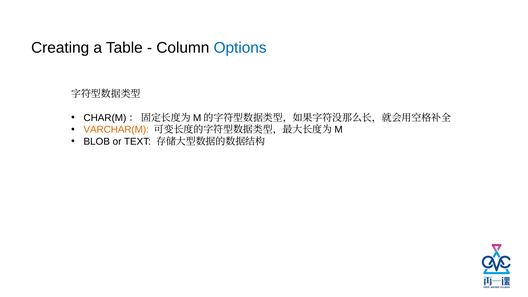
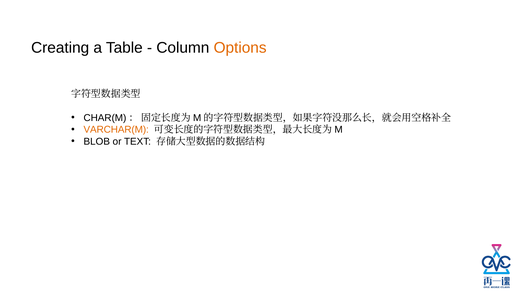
Options colour: blue -> orange (240, 48)
